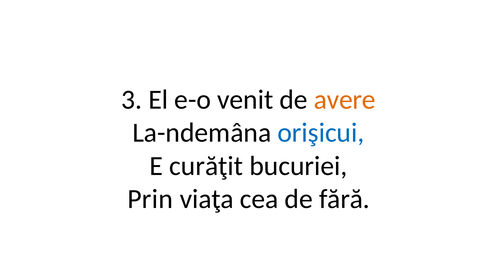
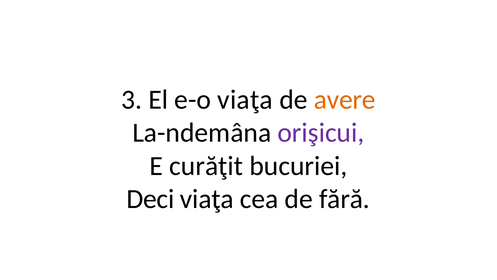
e-o venit: venit -> viaţa (245, 99)
orişicui colour: blue -> purple (321, 133)
Prin: Prin -> Deci (150, 199)
